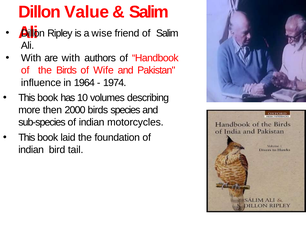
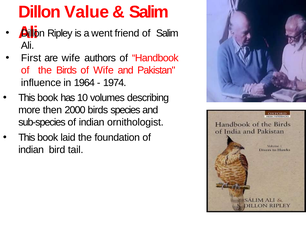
wise: wise -> went (102, 33)
With: With -> First (31, 58)
are with: with -> wife (71, 58)
motorcycles: motorcycles -> ornithologist (135, 122)
